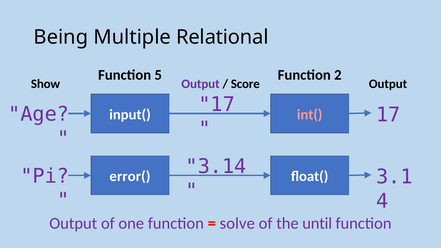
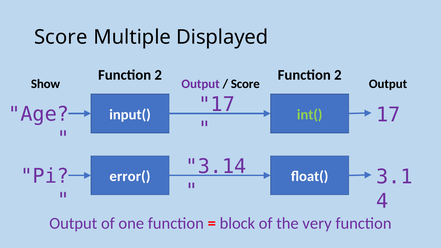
Being: Being -> Score (61, 37)
Relational: Relational -> Displayed (222, 37)
5: 5 -> 2 (158, 75)
int( colour: pink -> light green (310, 115)
solve: solve -> block (237, 223)
until: until -> very (317, 223)
